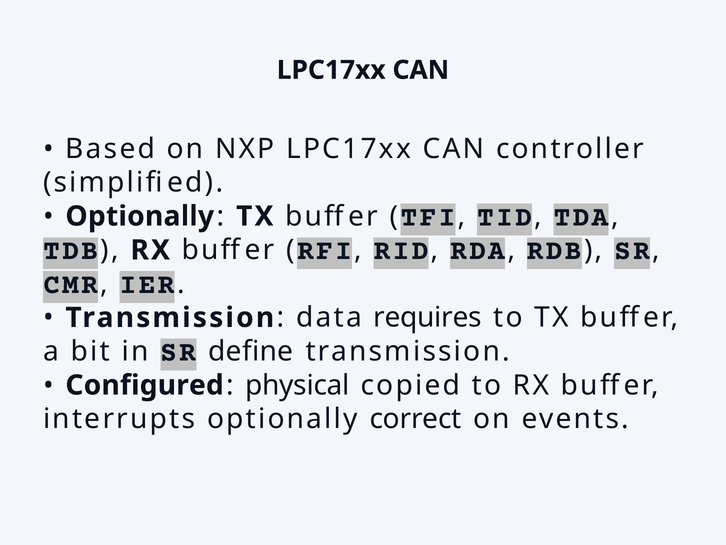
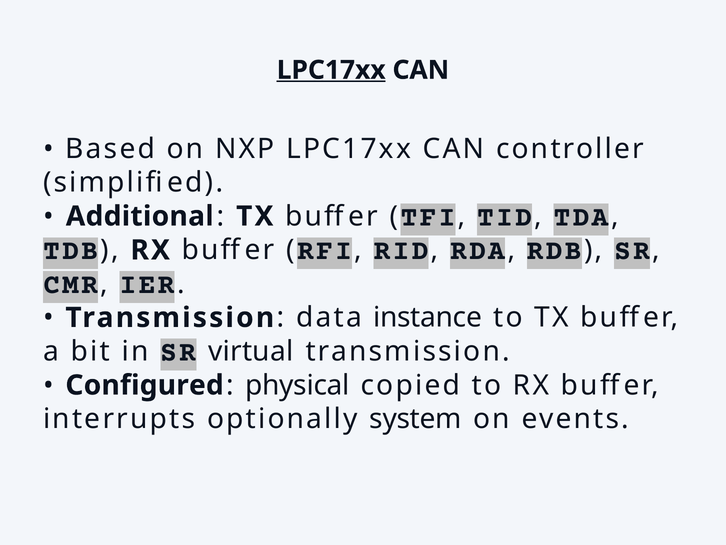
LPC17xx underline: none -> present (331, 70)
Optionally: Optionally -> Additional (140, 216)
requires: requires -> instance (428, 317)
define: define -> virtual (251, 351)
correct: correct -> system (416, 419)
